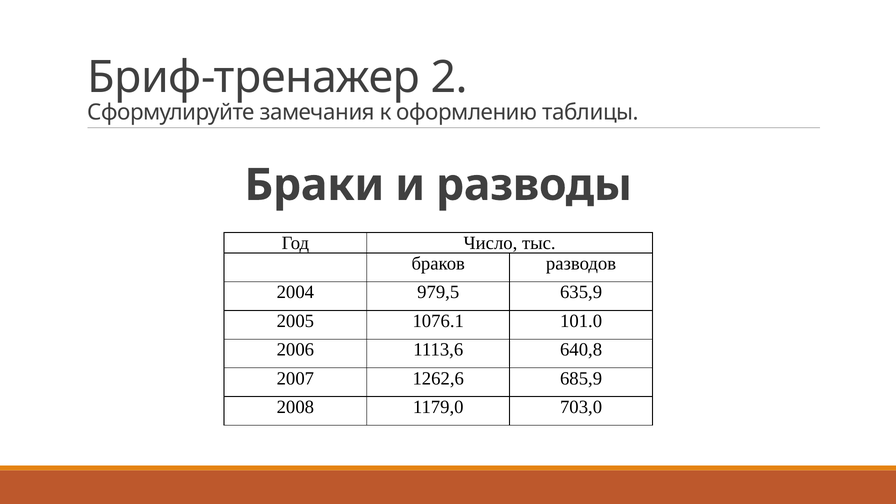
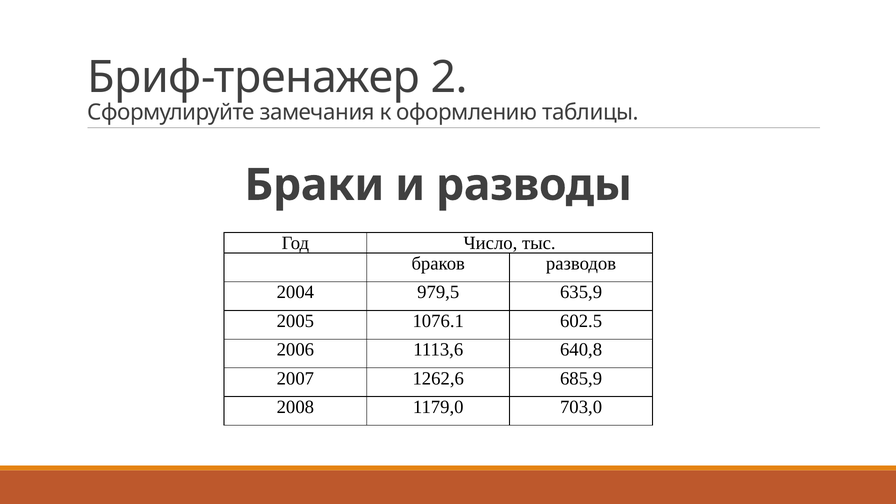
101.0: 101.0 -> 602.5 (581, 321)
